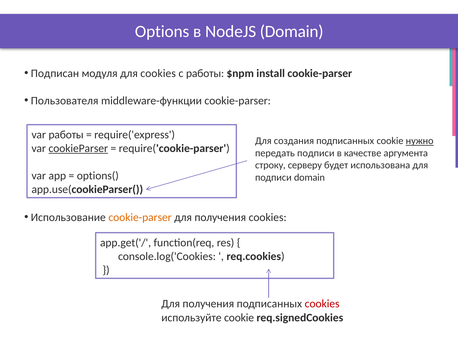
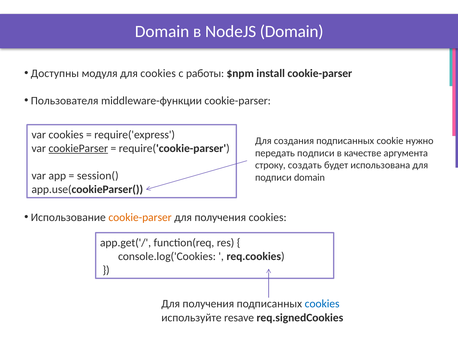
Options: Options -> Domain (162, 32)
Подписан: Подписан -> Доступны (55, 73)
var работы: работы -> cookies (66, 135)
нужно underline: present -> none (420, 141)
серверу: серверу -> создать (305, 166)
options(: options( -> session( (98, 176)
cookies colour: red -> blue (322, 304)
используйте cookie: cookie -> resave (239, 318)
